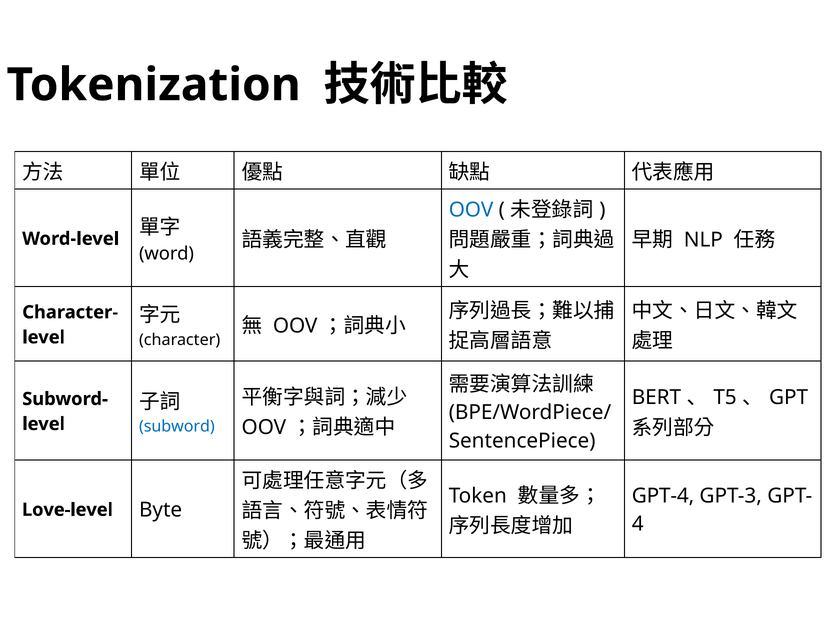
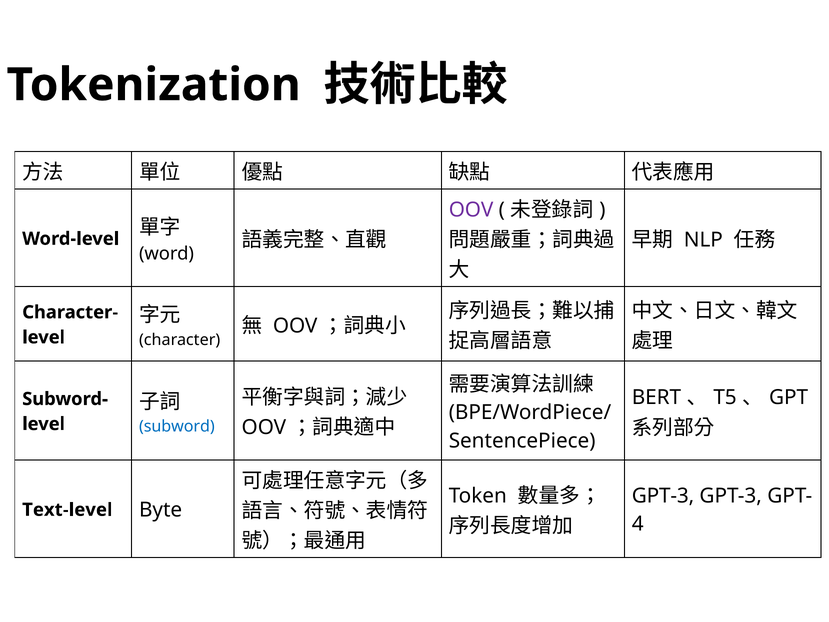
OOV colour: blue -> purple (471, 210)
GPT-4: GPT-4 -> GPT-3 (663, 496)
Love-level: Love-level -> Text-level (67, 510)
